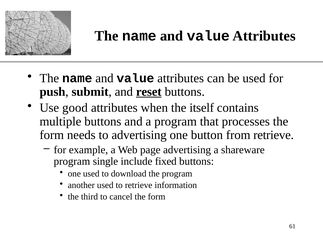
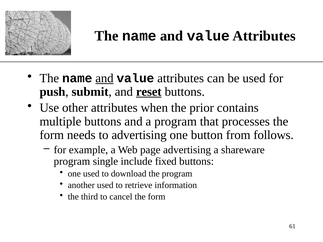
and underline: none -> present (104, 78)
good: good -> other (75, 108)
itself: itself -> prior (202, 108)
from retrieve: retrieve -> follows (274, 135)
